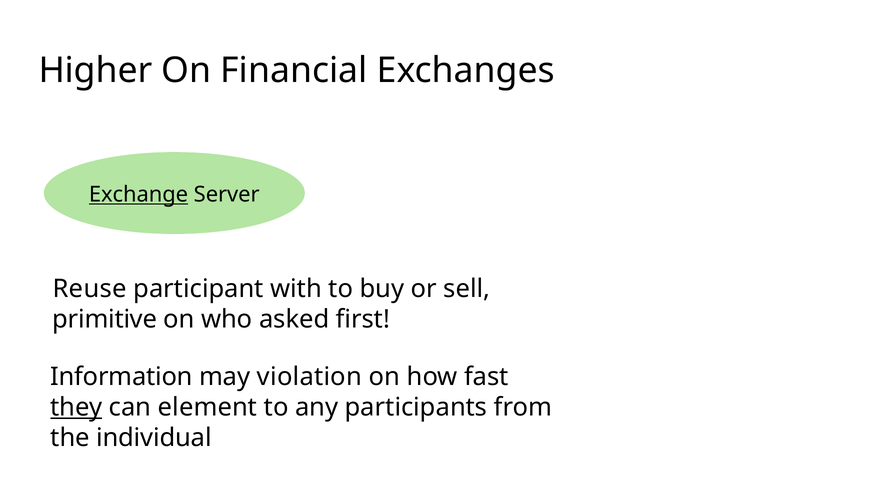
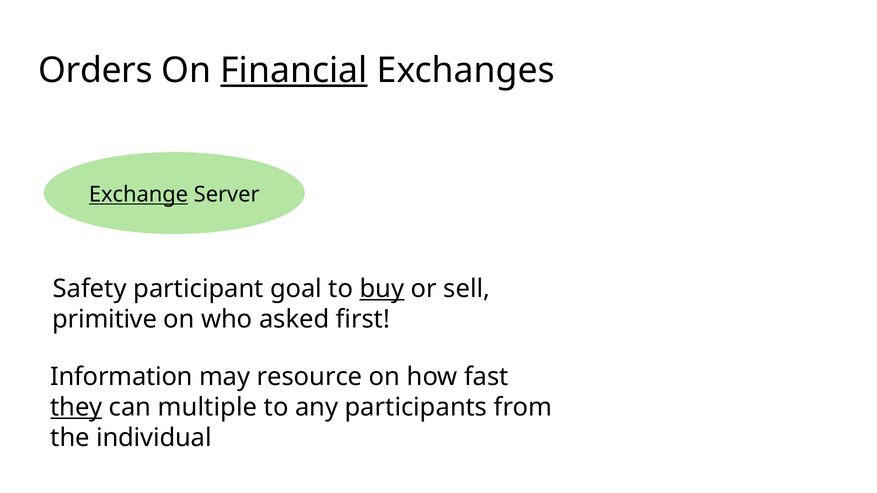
Higher: Higher -> Orders (96, 70)
Financial underline: none -> present (294, 70)
Reuse: Reuse -> Safety (90, 289)
with: with -> goal (296, 289)
buy underline: none -> present (382, 289)
violation: violation -> resource (310, 377)
element: element -> multiple (208, 408)
